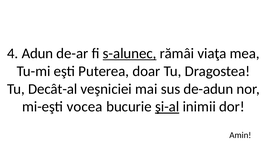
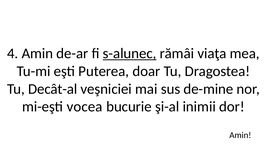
4 Adun: Adun -> Amin (37, 53)
de-adun: de-adun -> de-mine (208, 89)
şi-al underline: present -> none (167, 107)
